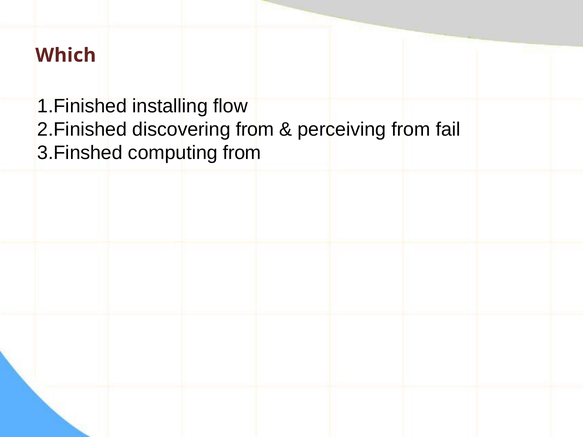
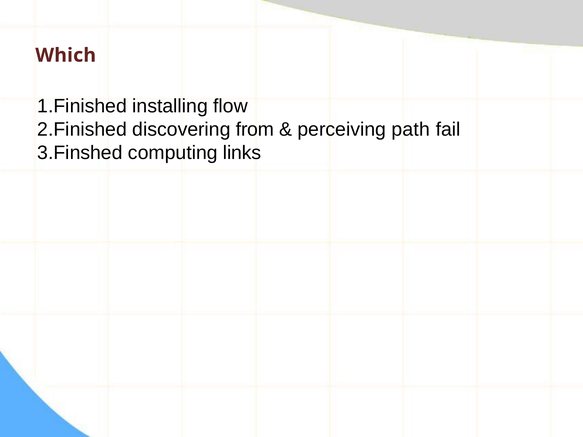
perceiving from: from -> path (411, 130)
computing from: from -> links (242, 153)
